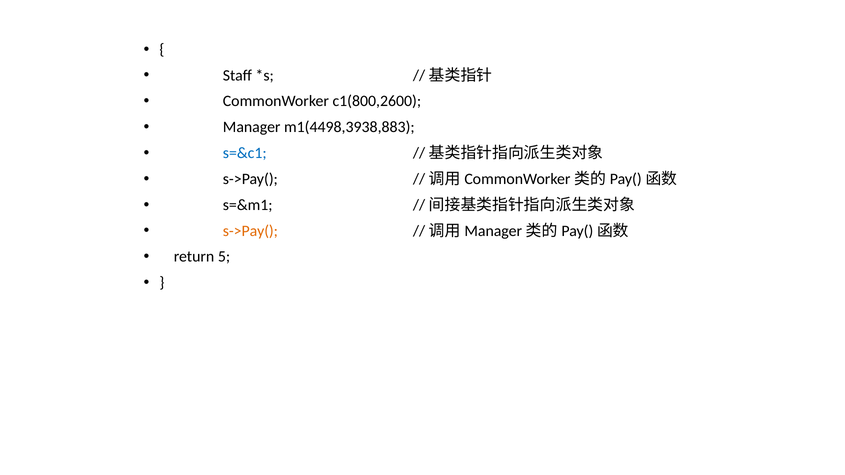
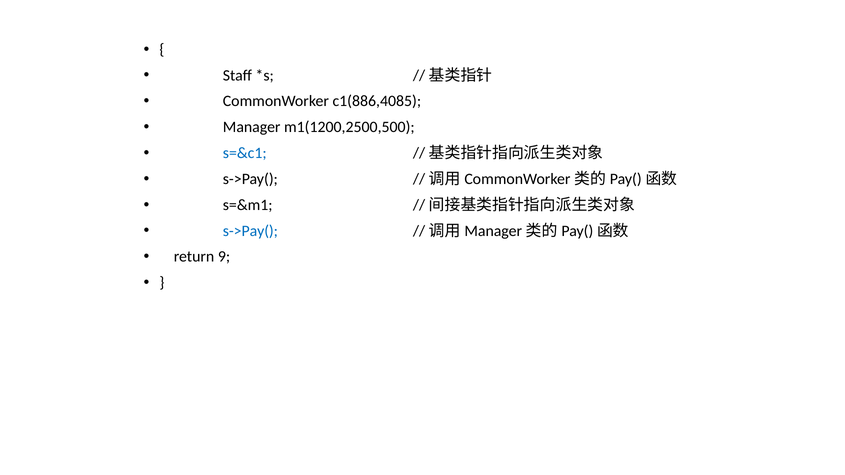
c1(800,2600: c1(800,2600 -> c1(886,4085 (377, 101)
m1(4498,3938,883: m1(4498,3938,883 -> m1(1200,2500,500 (349, 127)
s->Pay( colour: orange -> blue (250, 231)
5: 5 -> 9 (224, 257)
